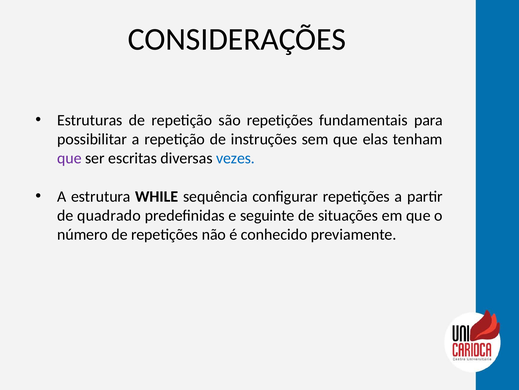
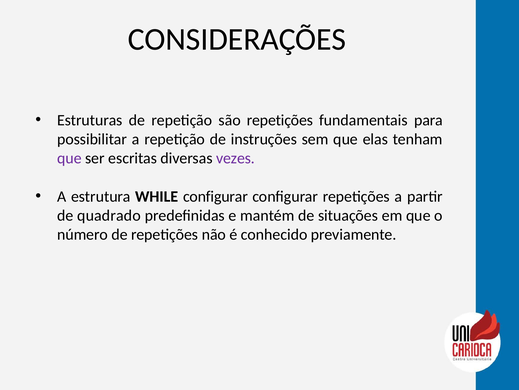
vezes colour: blue -> purple (236, 158)
WHILE sequência: sequência -> configurar (215, 196)
seguinte: seguinte -> mantém (267, 215)
